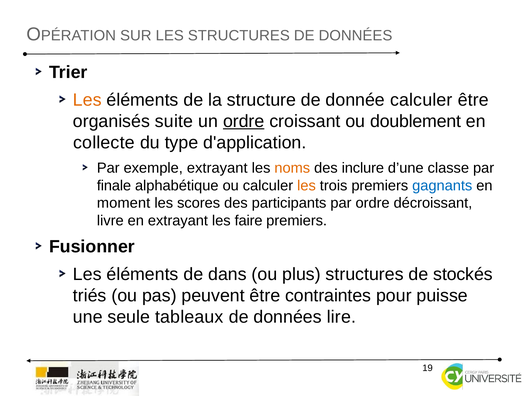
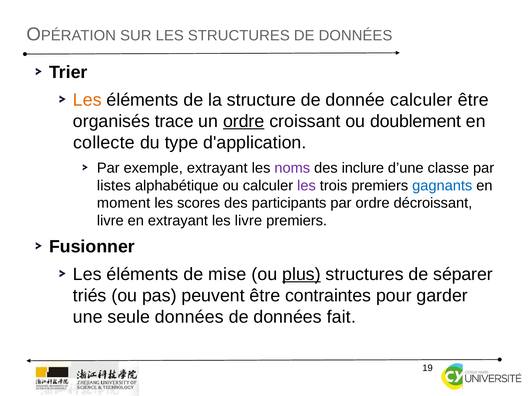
suite: suite -> trace (174, 121)
noms colour: orange -> purple (292, 168)
finale: finale -> listes (114, 186)
les colour: orange -> purple (306, 186)
les faire: faire -> livre (248, 221)
dans: dans -> mise (227, 274)
plus underline: none -> present (301, 274)
stockés: stockés -> séparer (463, 274)
puisse: puisse -> garder (442, 296)
seule tableaux: tableaux -> données (189, 317)
lire: lire -> fait (341, 317)
